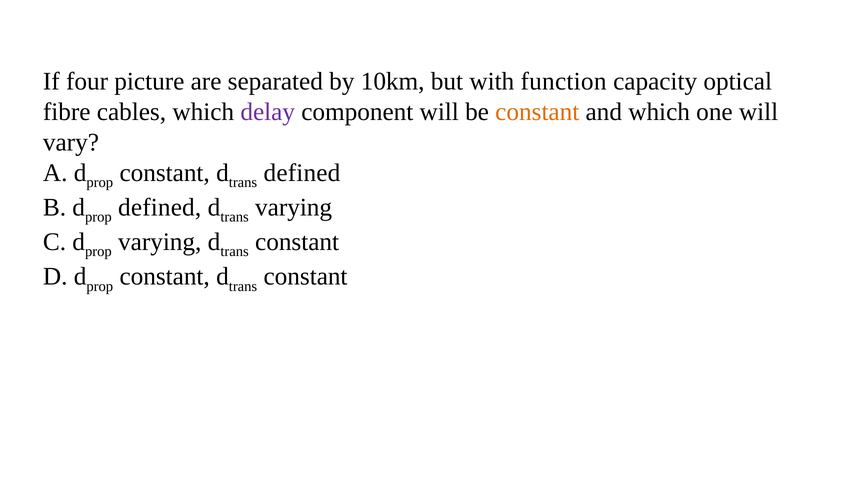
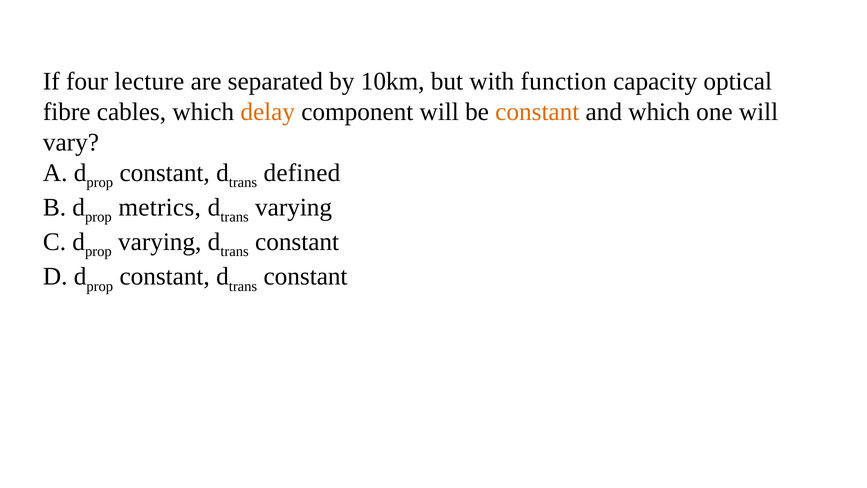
picture: picture -> lecture (149, 81)
delay colour: purple -> orange (268, 112)
defined: defined -> metrics (160, 207)
